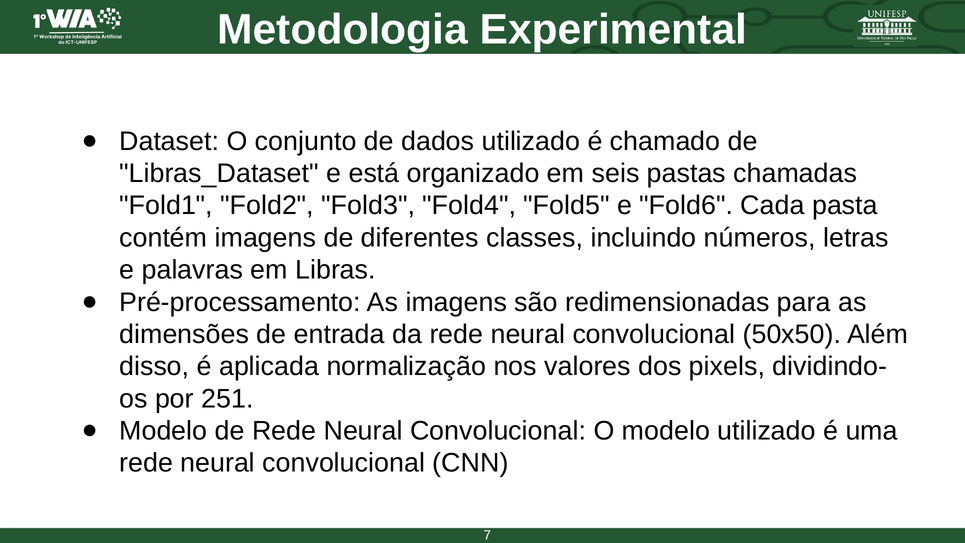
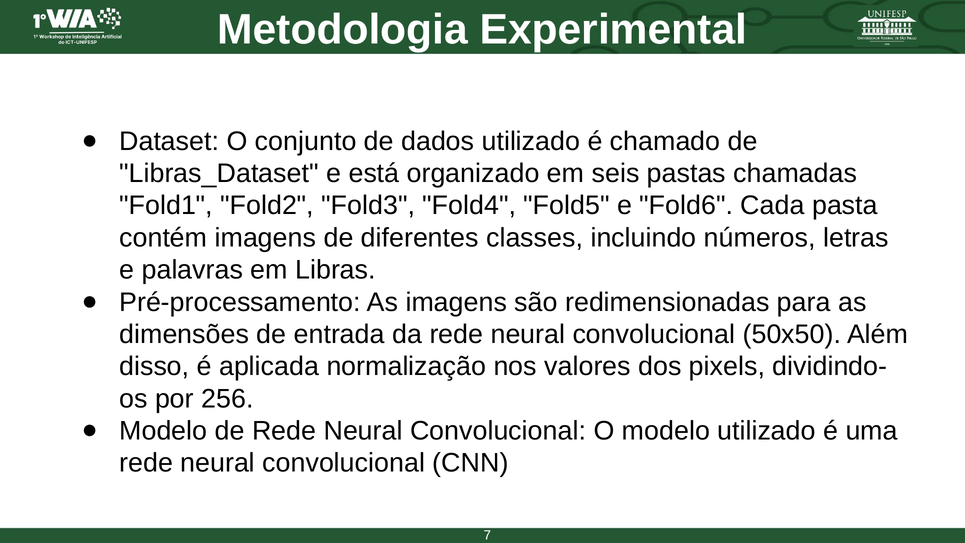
251: 251 -> 256 (227, 399)
